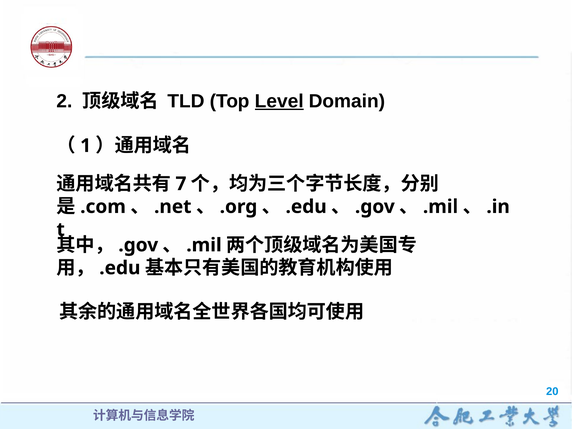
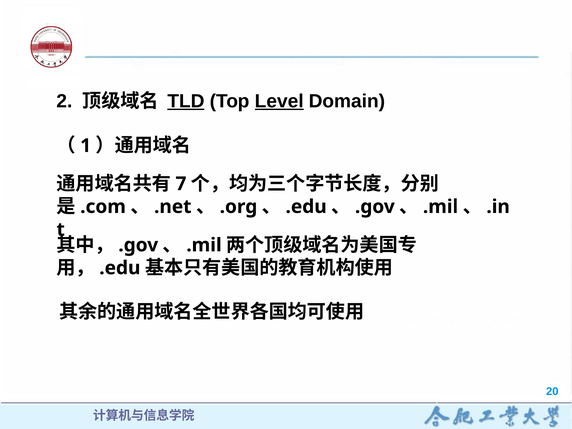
TLD underline: none -> present (186, 101)
